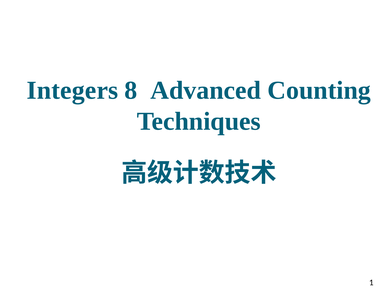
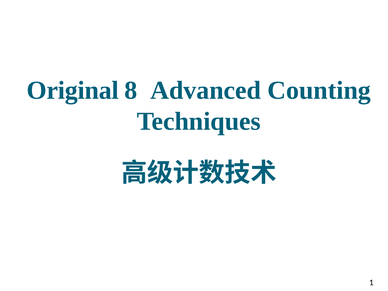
Integers: Integers -> Original (73, 90)
